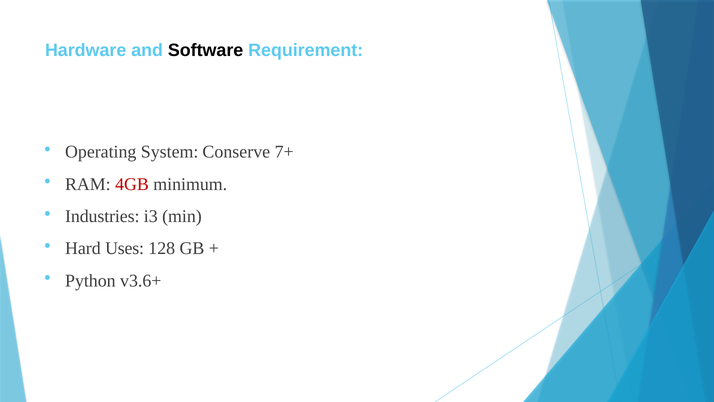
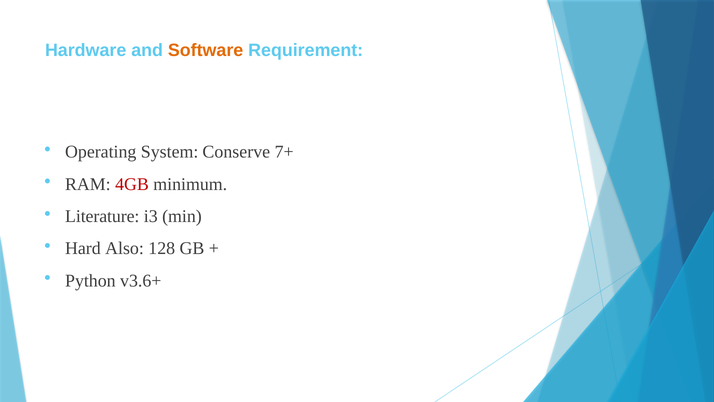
Software colour: black -> orange (206, 50)
Industries: Industries -> Literature (102, 216)
Uses: Uses -> Also (125, 248)
